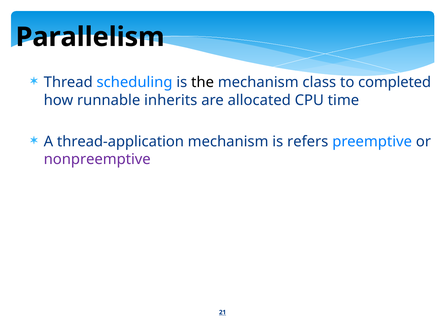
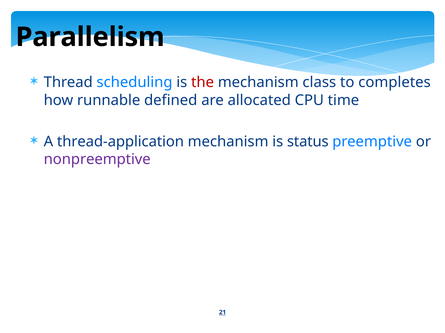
the colour: black -> red (203, 83)
completed: completed -> completes (395, 83)
inherits: inherits -> defined (171, 100)
refers: refers -> status (308, 142)
